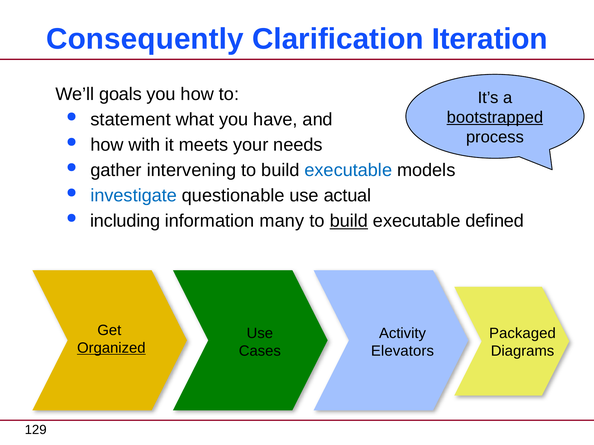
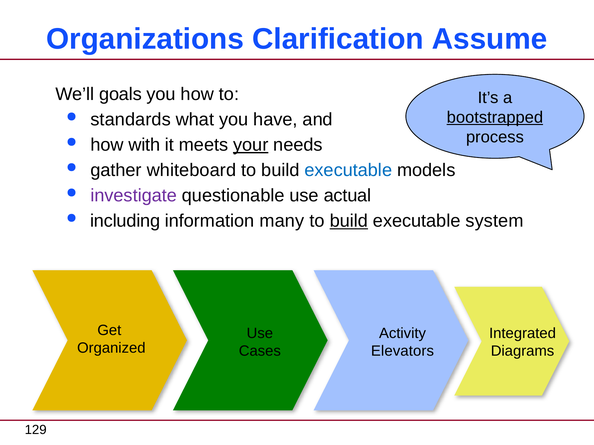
Consequently: Consequently -> Organizations (145, 39)
Iteration: Iteration -> Assume (490, 39)
statement: statement -> standards (131, 120)
your underline: none -> present (251, 145)
intervening: intervening -> whiteboard (191, 170)
investigate colour: blue -> purple (134, 196)
defined: defined -> system (495, 221)
Packaged: Packaged -> Integrated (523, 334)
Organized underline: present -> none (111, 348)
